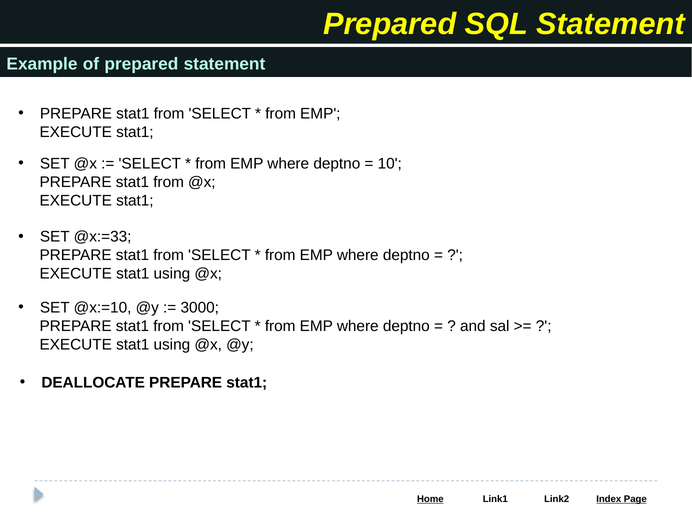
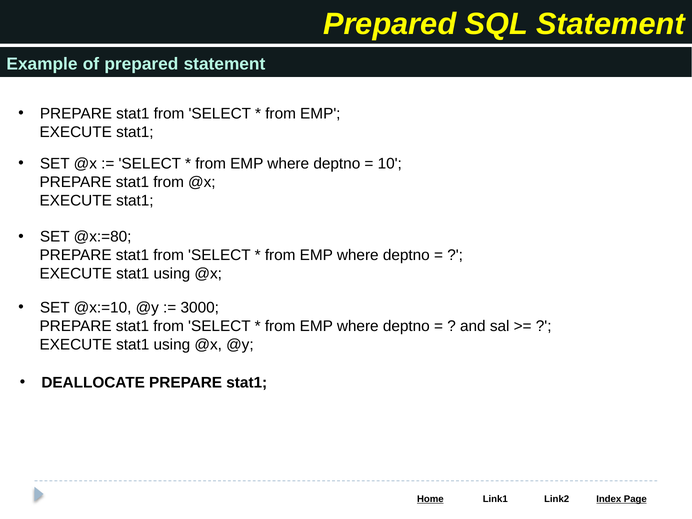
@x:=33: @x:=33 -> @x:=80 (103, 237)
